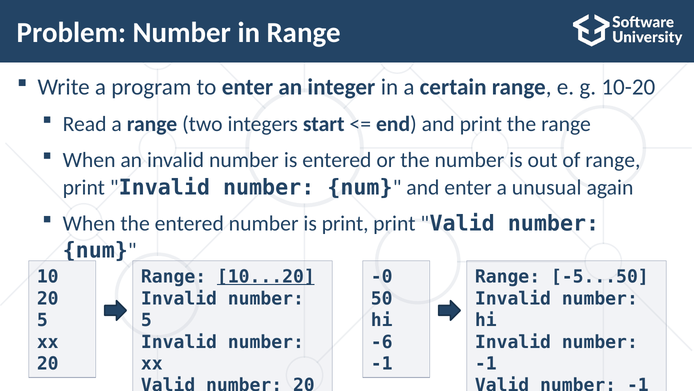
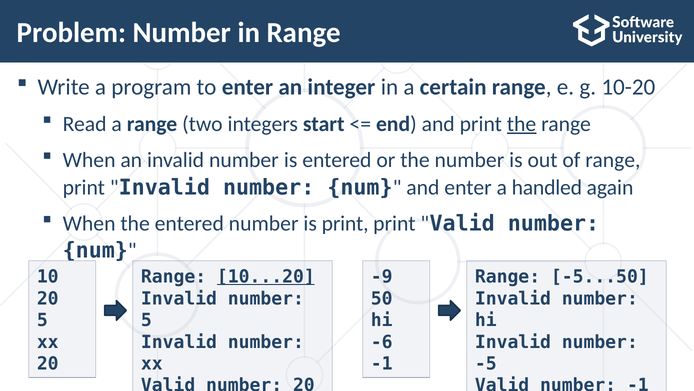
the underline: none -> present (522, 124)
unusual: unusual -> handled (547, 187)
-0: -0 -> -9 (382, 276)
-1: -1 -> -5 (486, 363)
